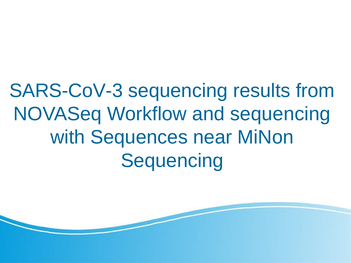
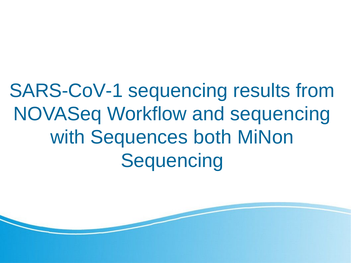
SARS-CoV-3: SARS-CoV-3 -> SARS-CoV-1 (66, 91)
near: near -> both (212, 137)
